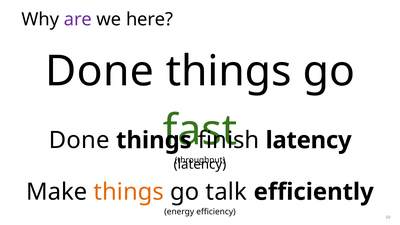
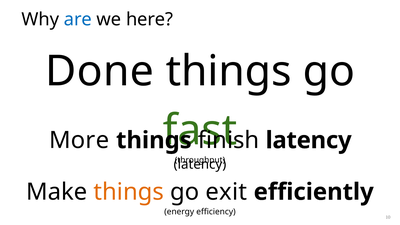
are colour: purple -> blue (78, 19)
Done: Done -> More (79, 140)
talk: talk -> exit (226, 192)
